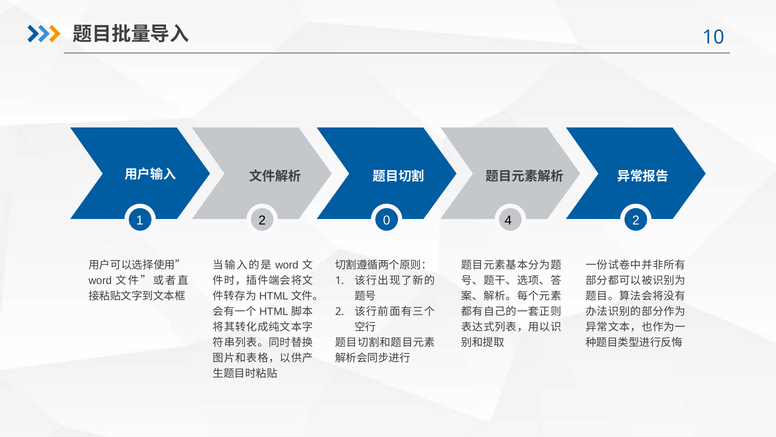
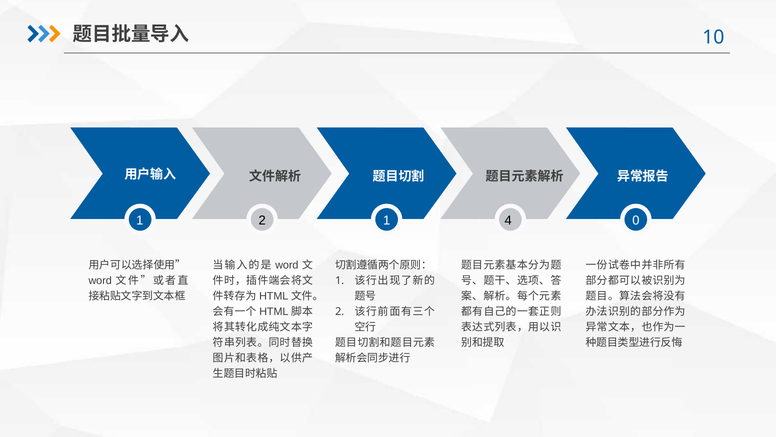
2 0: 0 -> 1 (387, 220)
4 2: 2 -> 0 (636, 220)
